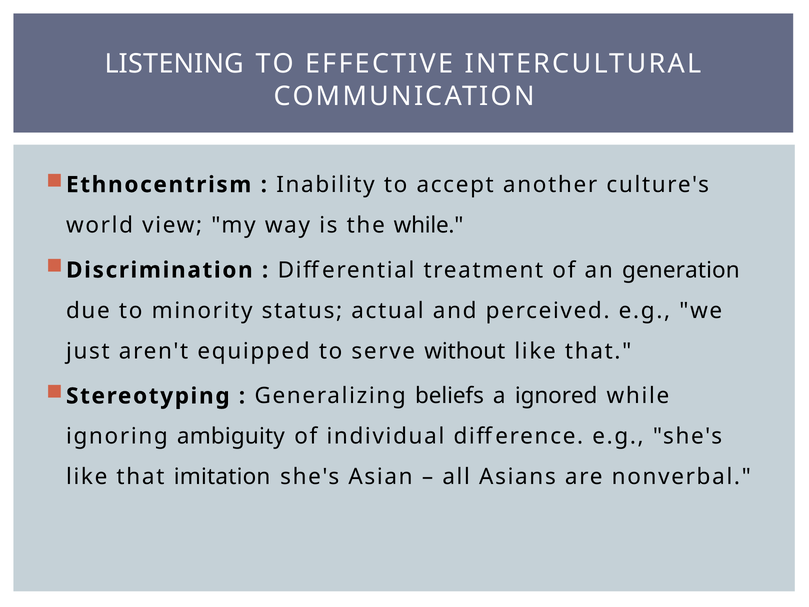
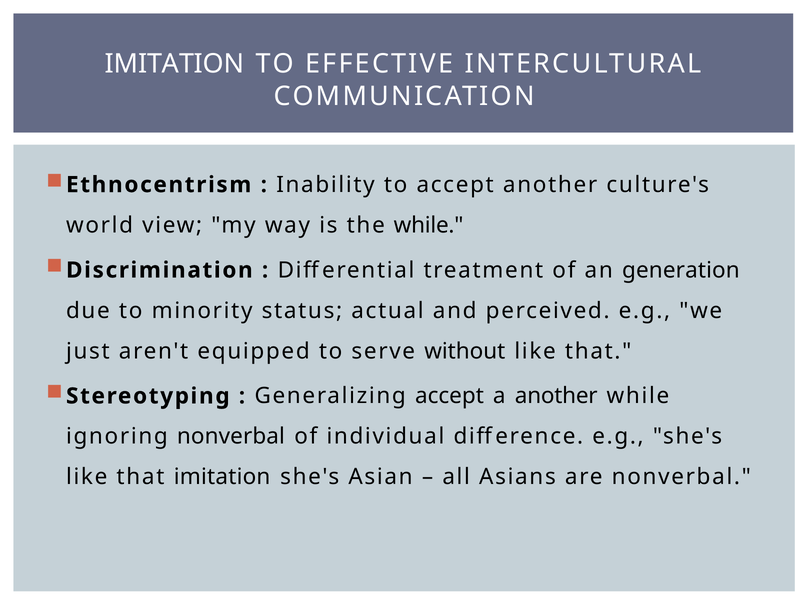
LISTENING: LISTENING -> IMITATION (175, 64)
Generalizing beliefs: beliefs -> accept (449, 396)
a ignored: ignored -> another (556, 396)
ignoring ambiguity: ambiguity -> nonverbal (231, 436)
